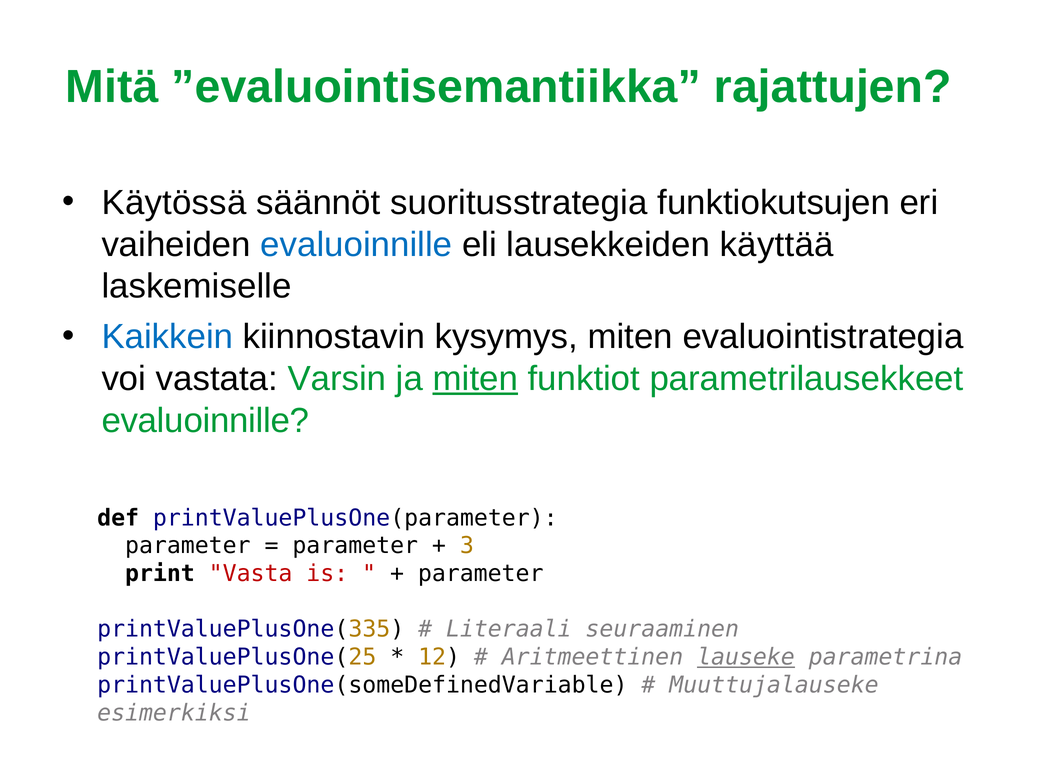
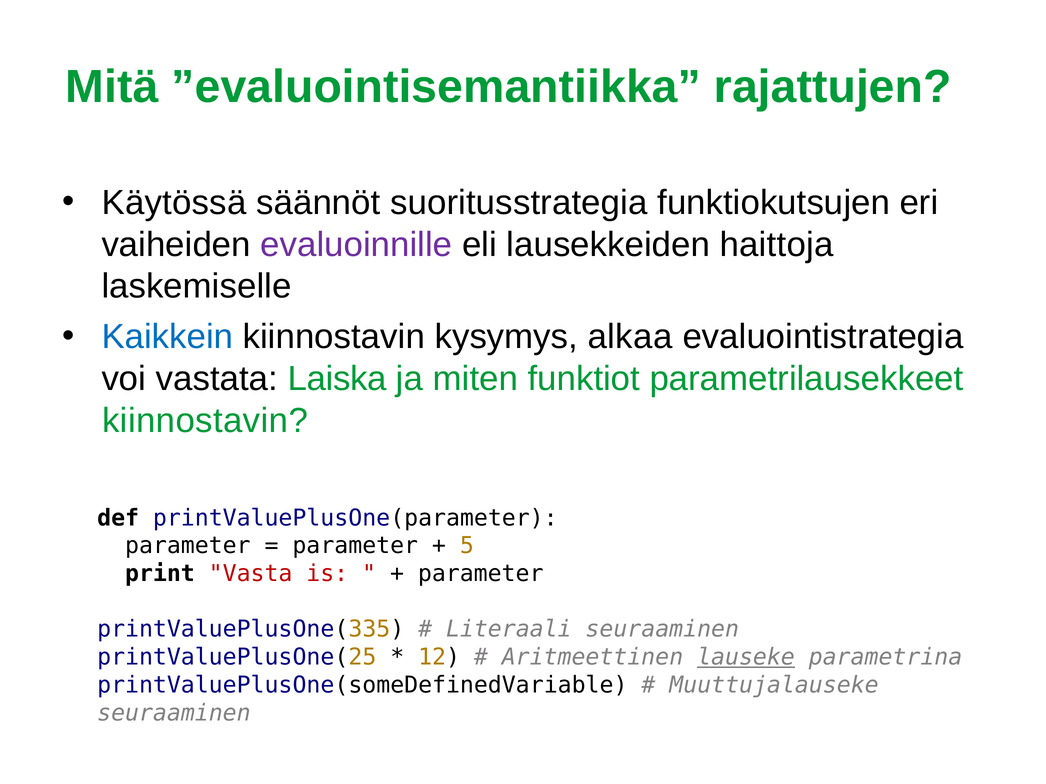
evaluoinnille colour: blue -> purple (356, 245)
käyttää: käyttää -> haittoja (777, 245)
kysymys miten: miten -> alkaa (630, 337)
Varsin: Varsin -> Laiska (337, 379)
miten underline: present -> none (475, 379)
evaluoinnille: evaluoinnille -> kiinnostavin (205, 421)
3: 3 -> 5 (467, 546)
esimerkiksi: esimerkiksi -> seuraaminen (174, 713)
